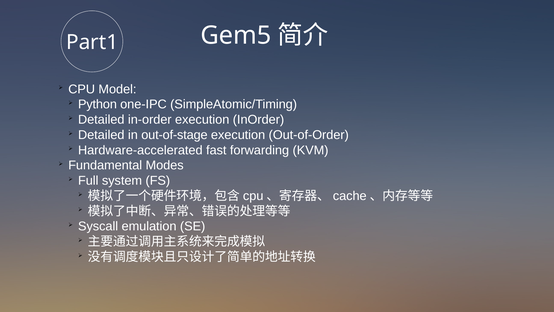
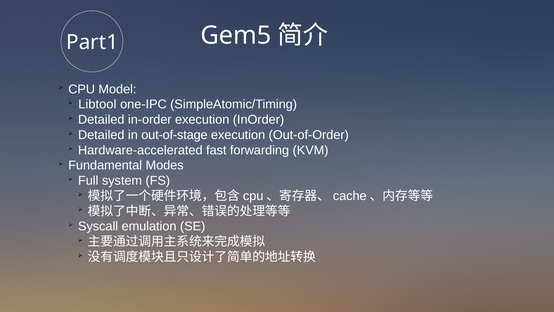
Python: Python -> Libtool (97, 104)
